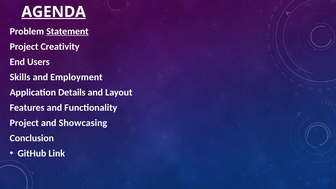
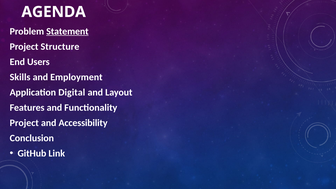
AGENDA underline: present -> none (54, 12)
Creativity: Creativity -> Structure (60, 47)
Details: Details -> Digital (72, 92)
Showcasing: Showcasing -> Accessibility (83, 123)
